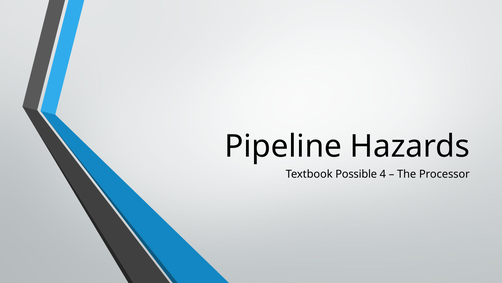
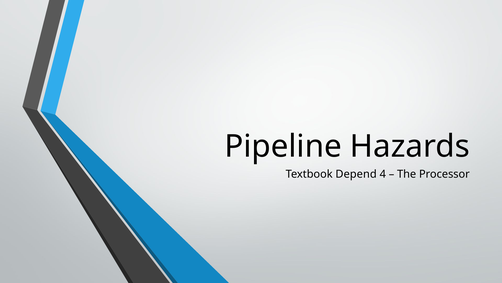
Possible: Possible -> Depend (356, 174)
